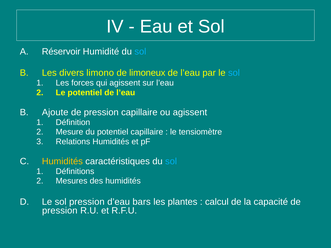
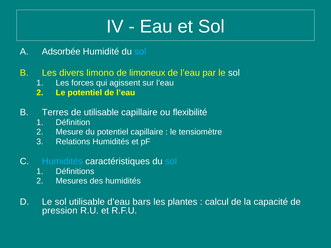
Réservoir: Réservoir -> Adsorbée (61, 52)
sol colour: light blue -> white (234, 73)
Ajoute: Ajoute -> Terres (55, 112)
pression: pression -> utilisable (101, 112)
ou agissent: agissent -> flexibilité (190, 112)
Humidités colour: yellow -> light blue (62, 161)
sol pression: pression -> utilisable (87, 202)
